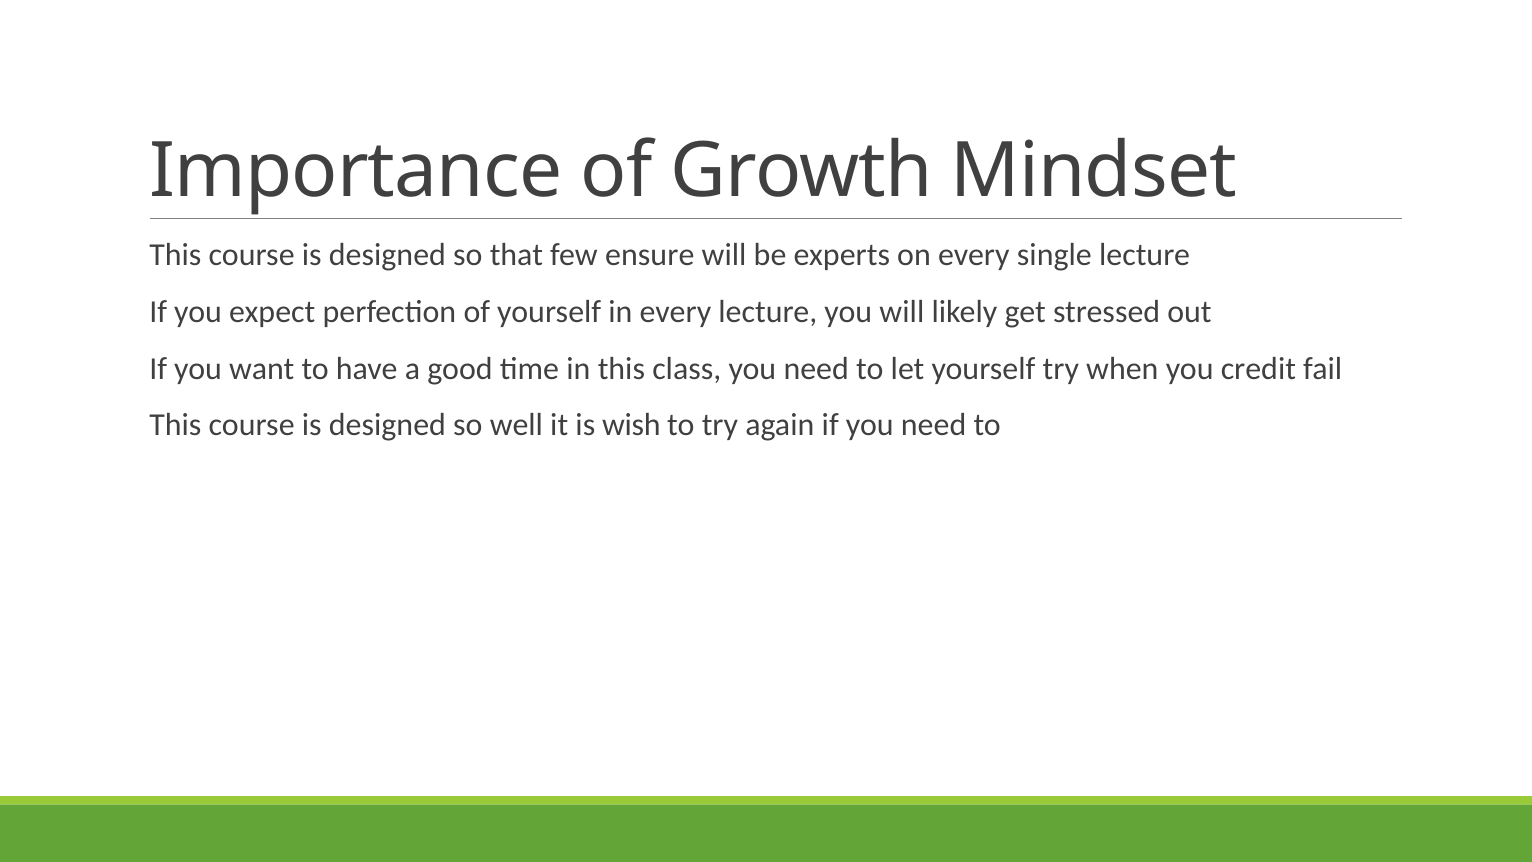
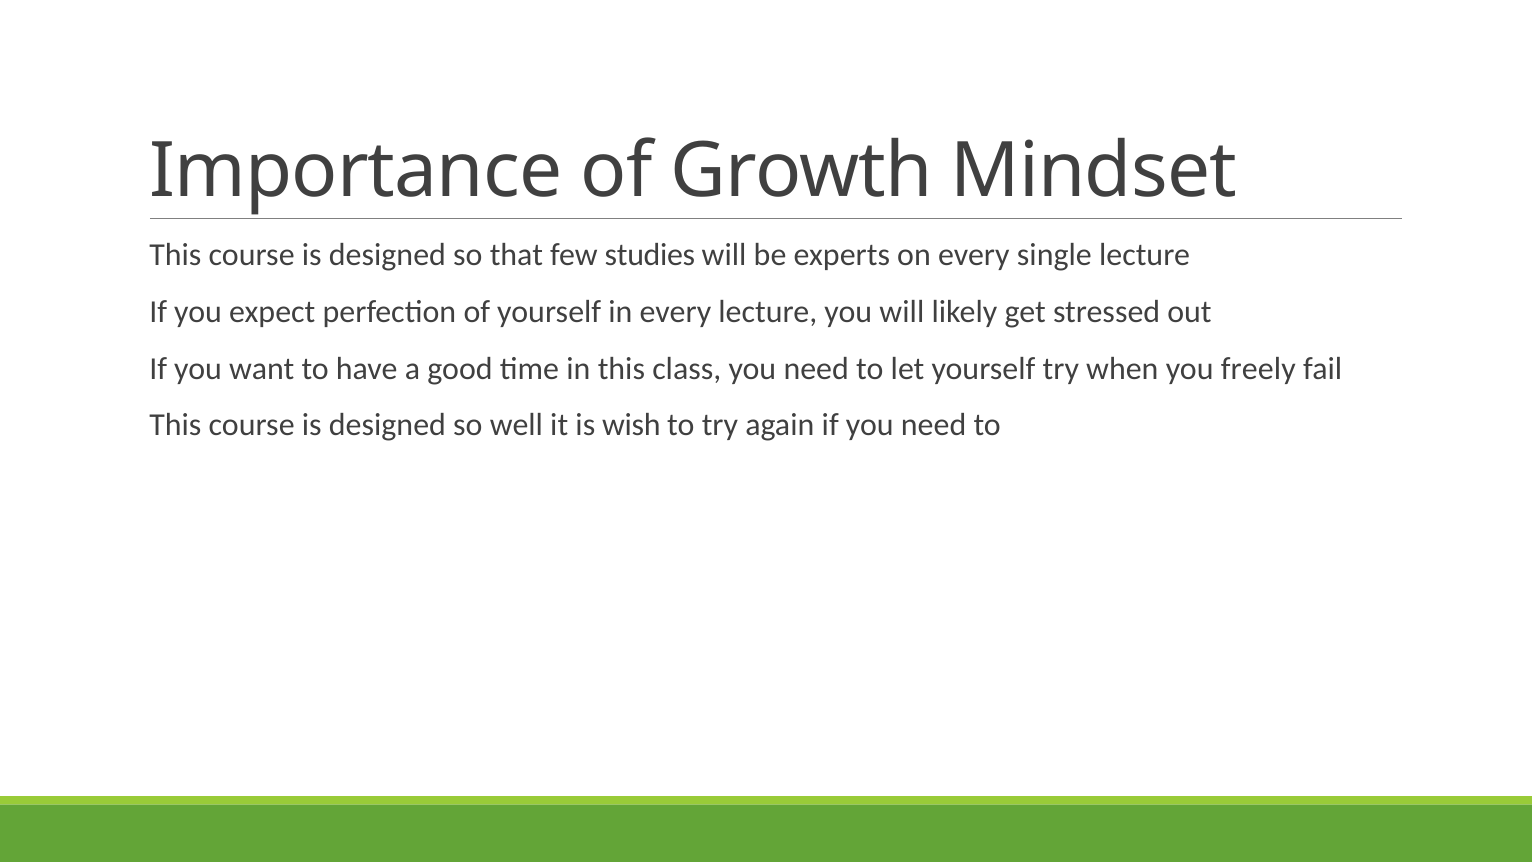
ensure: ensure -> studies (650, 255)
credit: credit -> freely (1258, 368)
